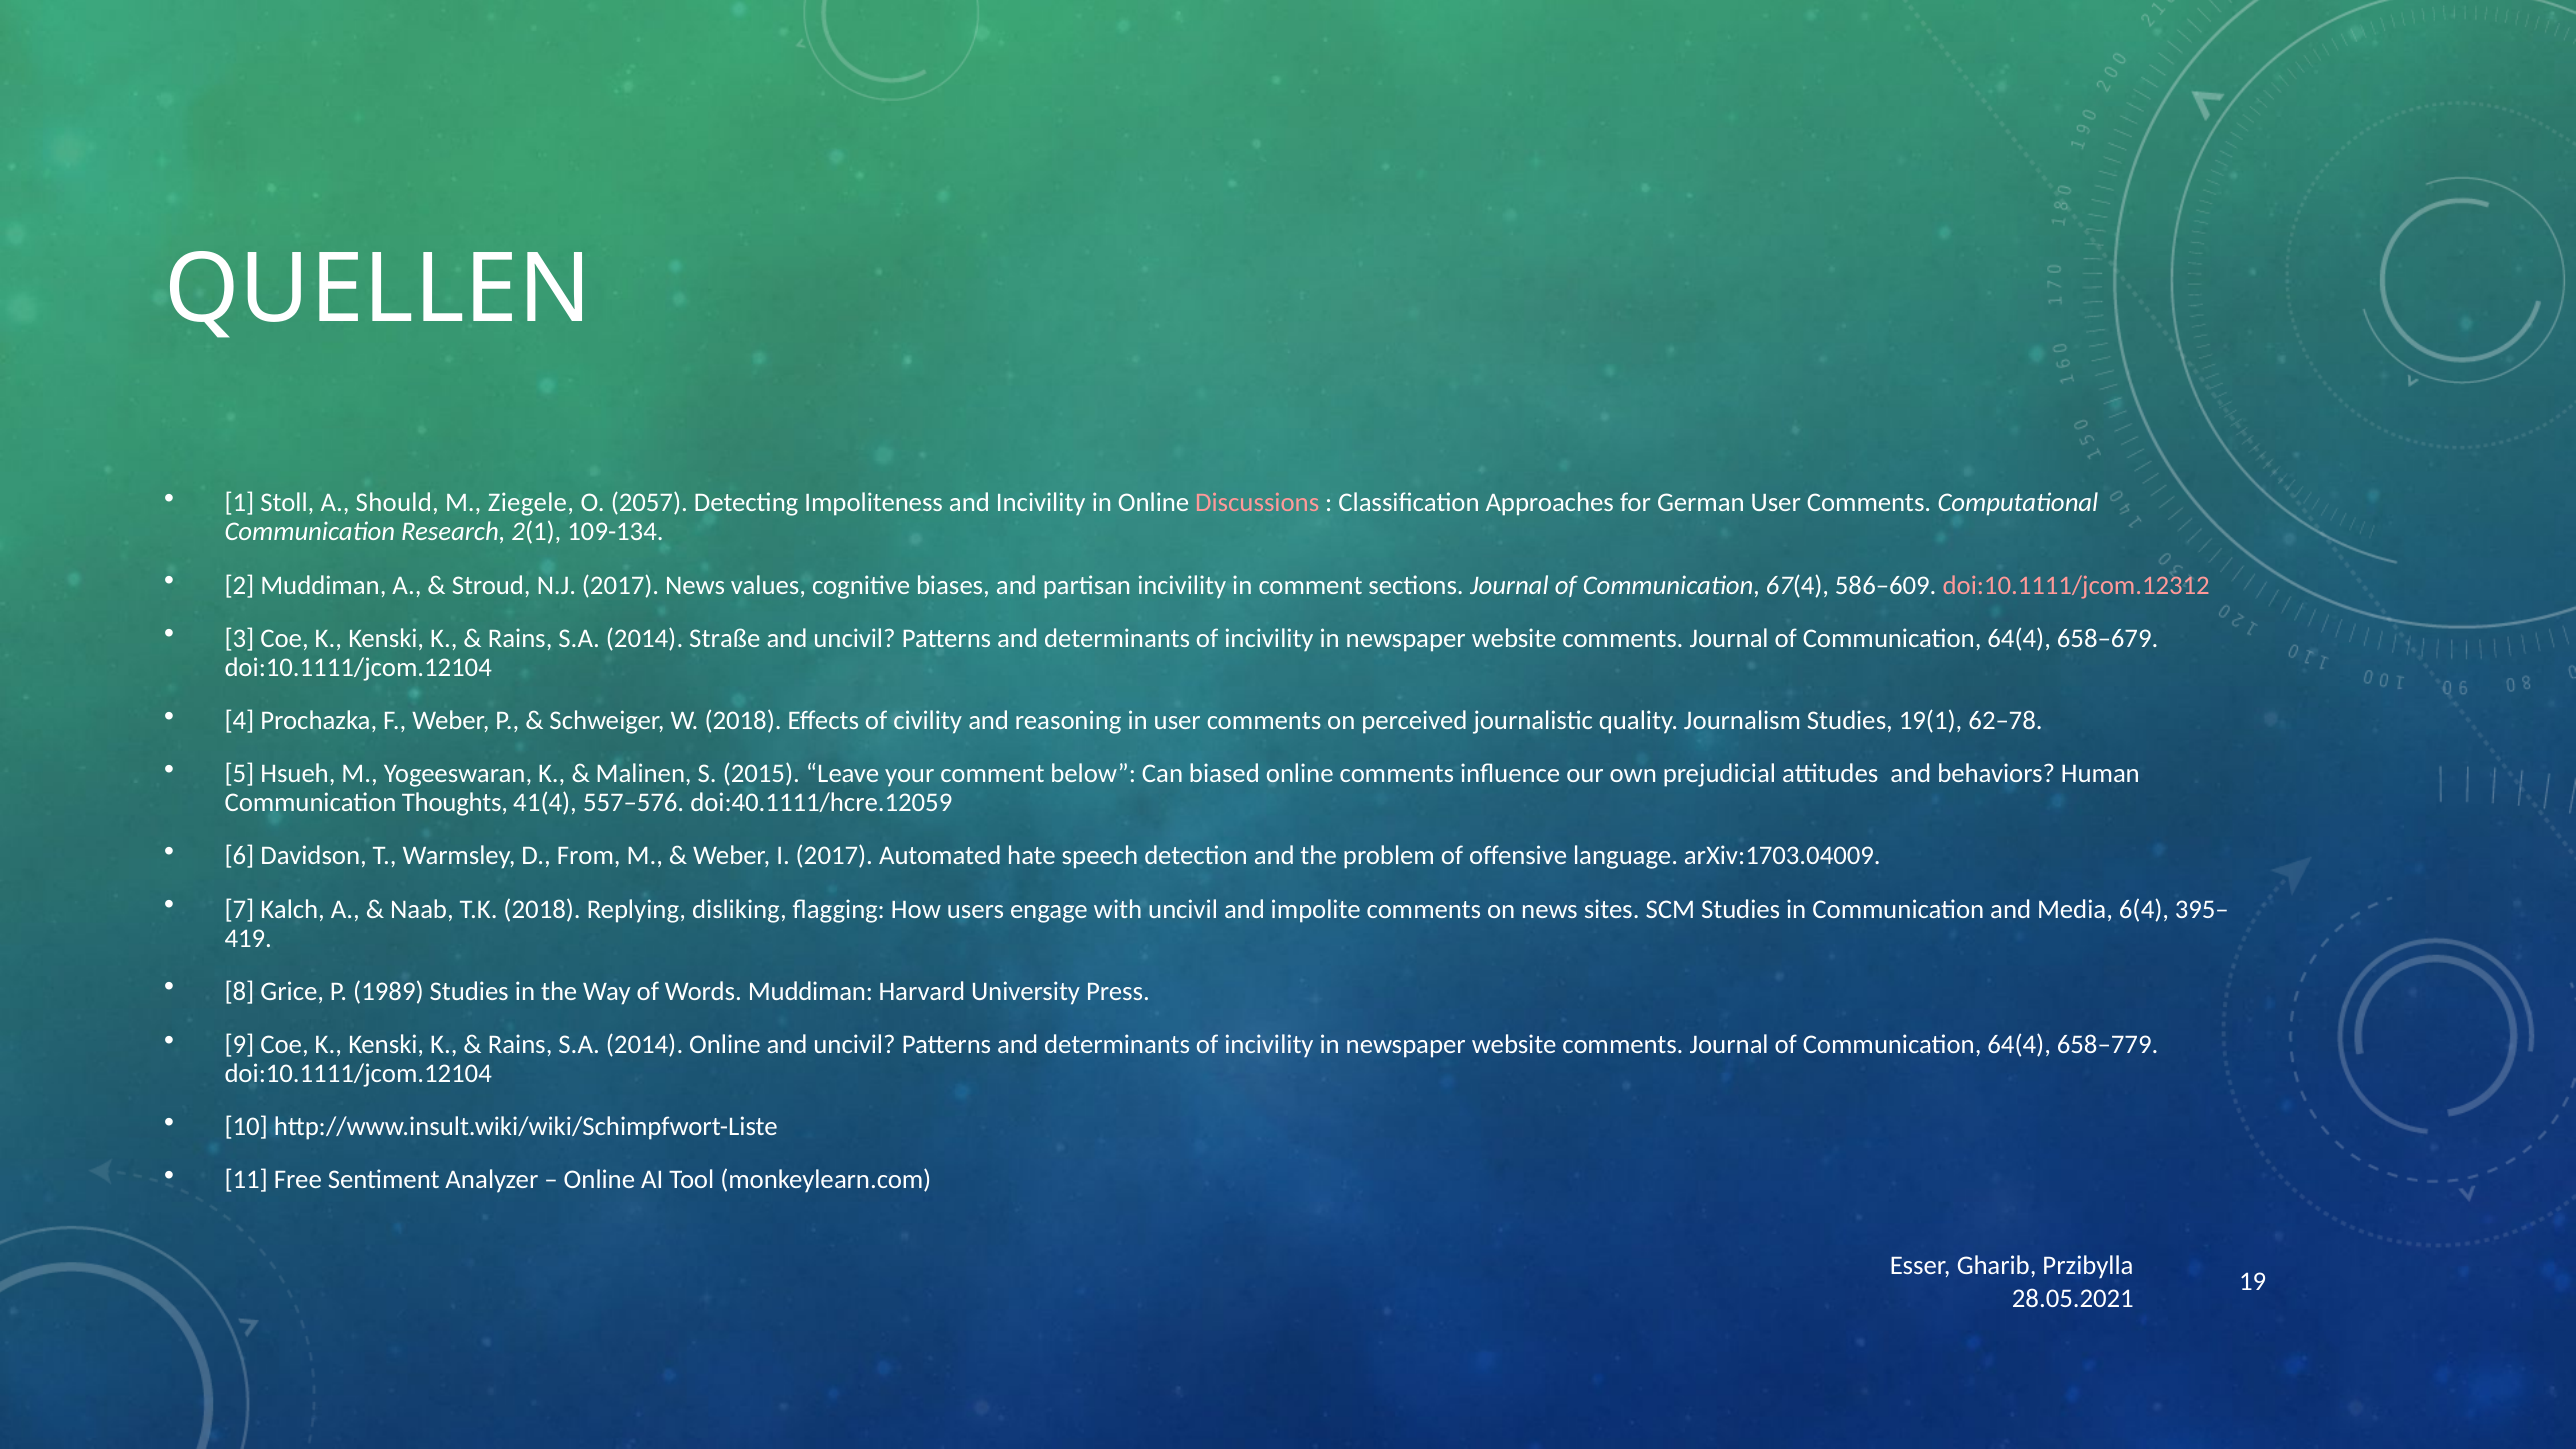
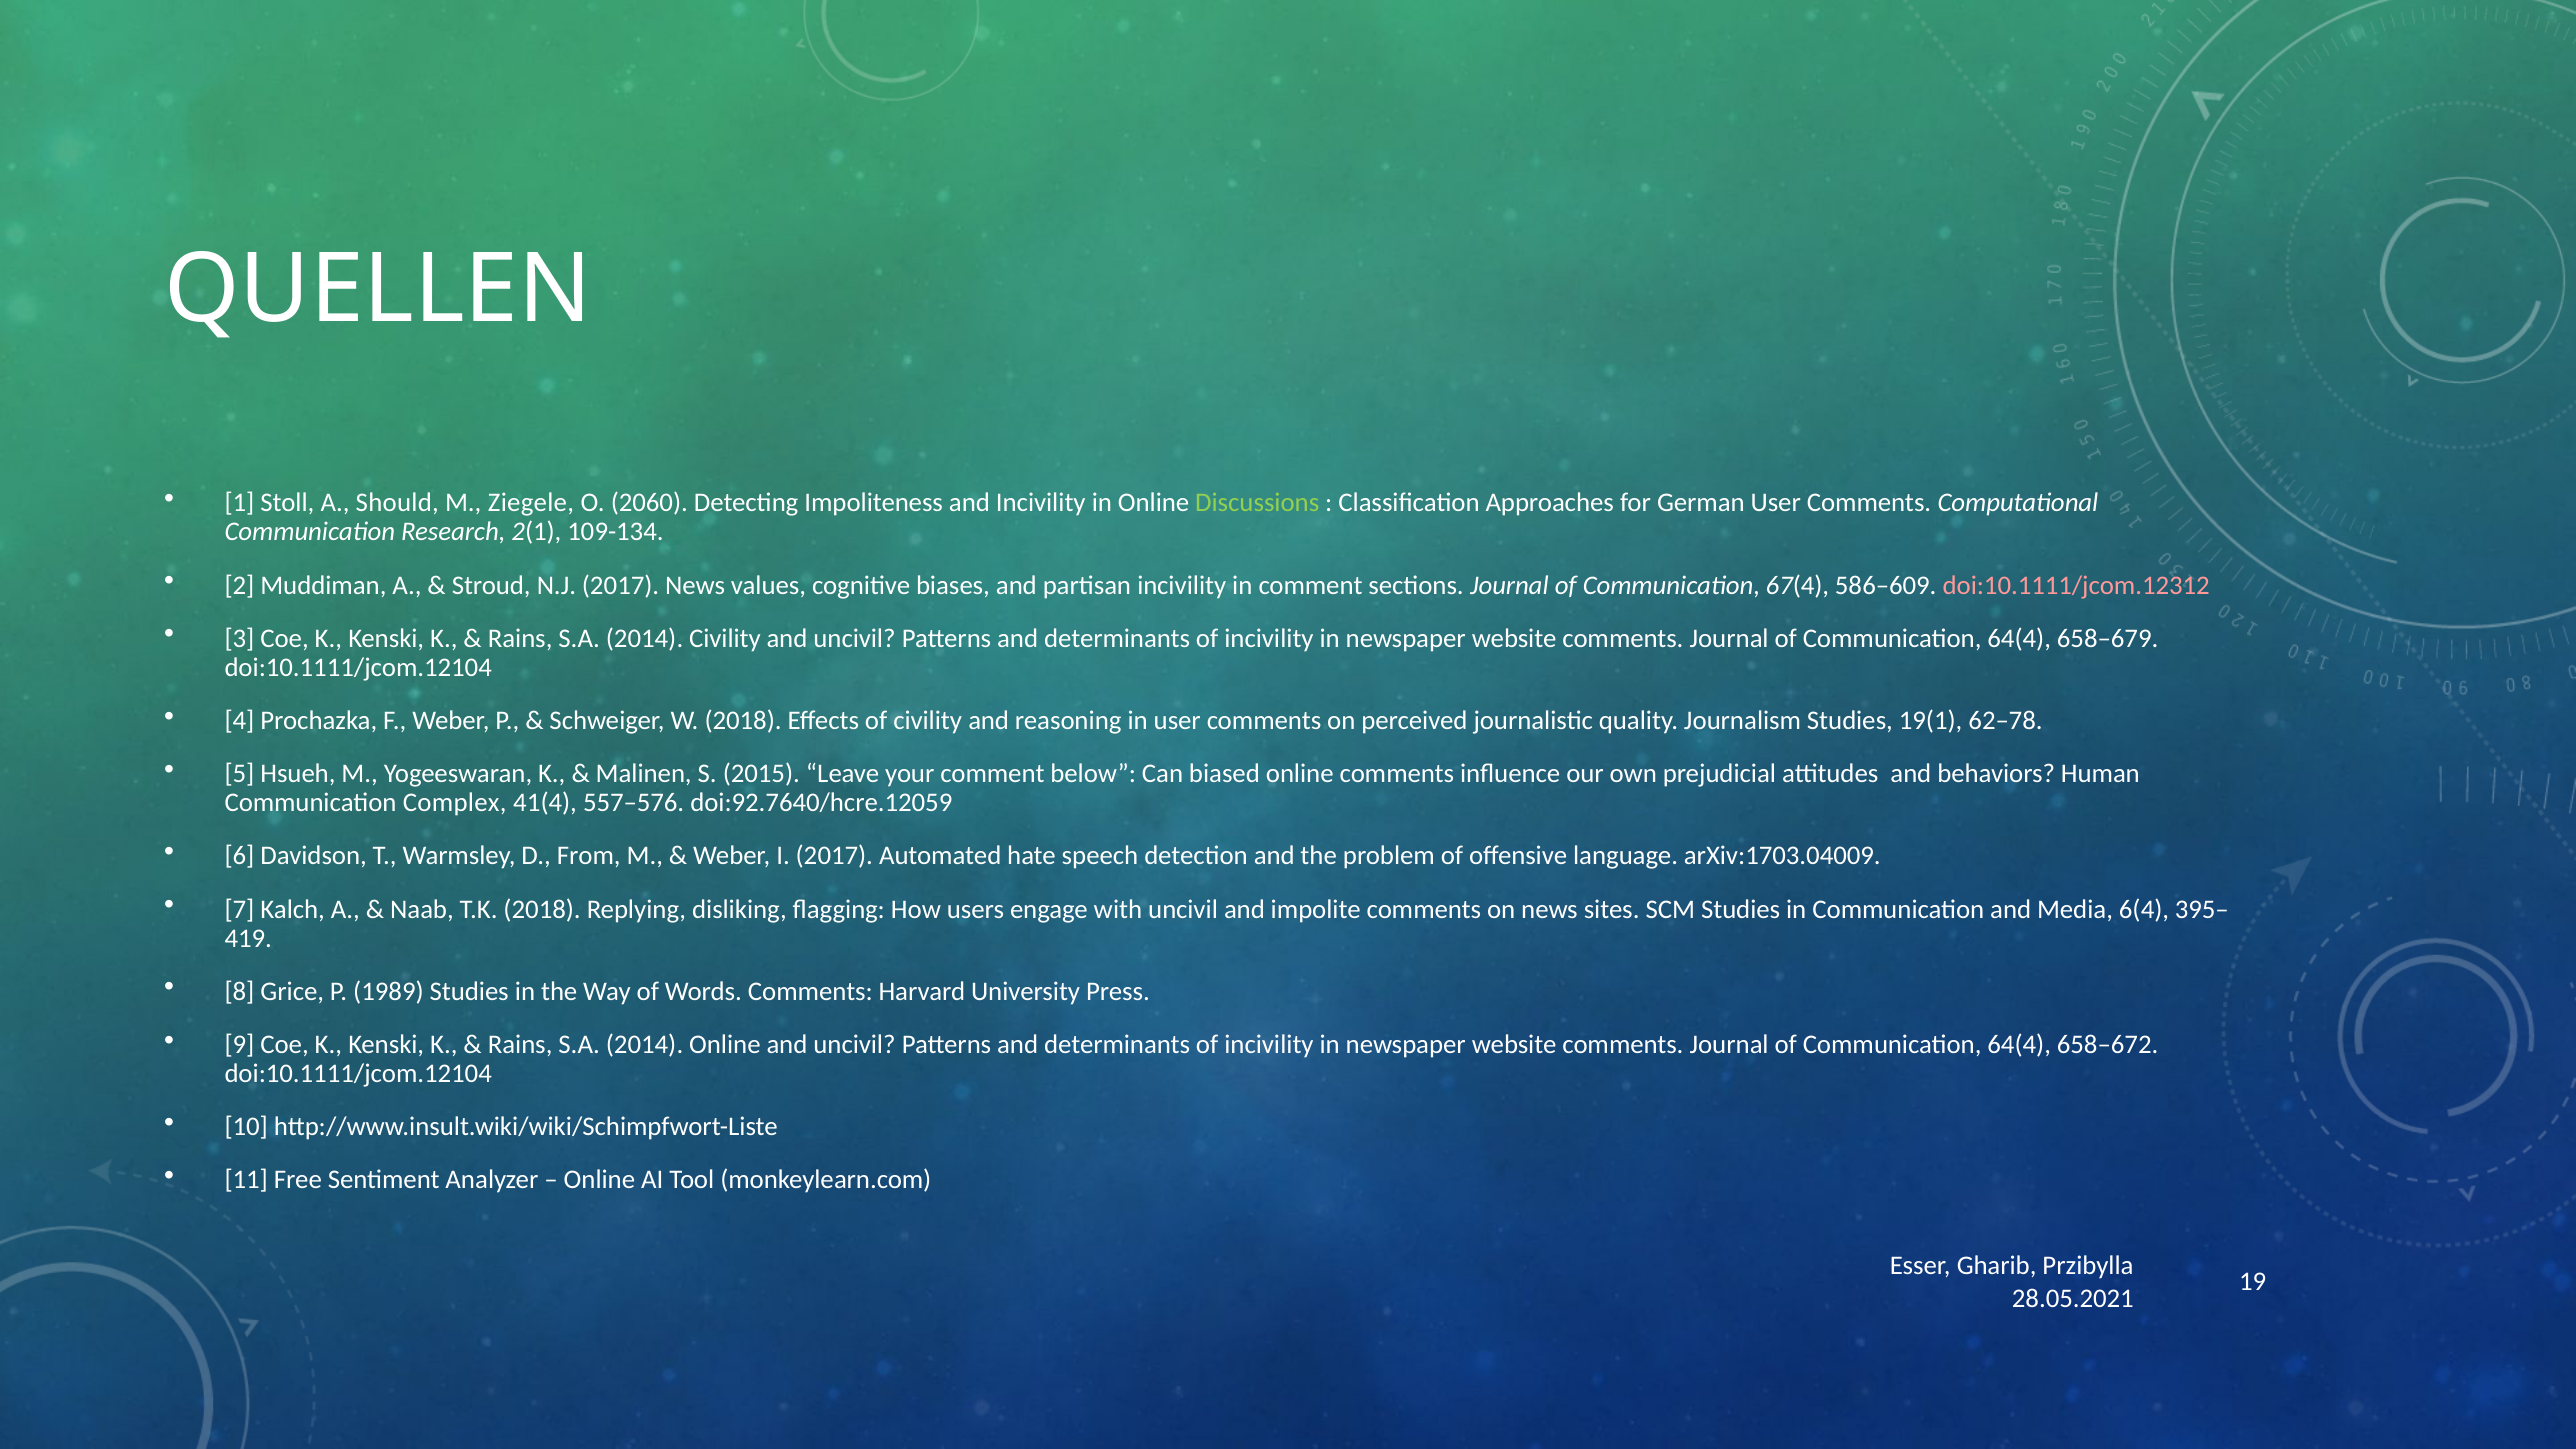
2057: 2057 -> 2060 (649, 503)
Discussions colour: pink -> light green (1257, 503)
2014 Straße: Straße -> Civility (725, 638)
Thoughts: Thoughts -> Complex (455, 803)
doi:40.1111/hcre.12059: doi:40.1111/hcre.12059 -> doi:92.7640/hcre.12059 (821, 803)
Words Muddiman: Muddiman -> Comments (810, 991)
658–779: 658–779 -> 658–672 (2108, 1045)
